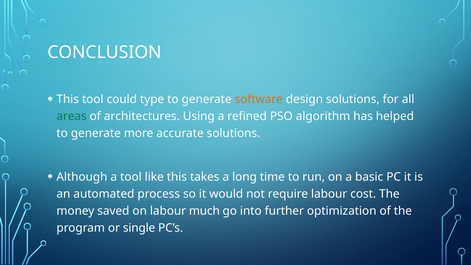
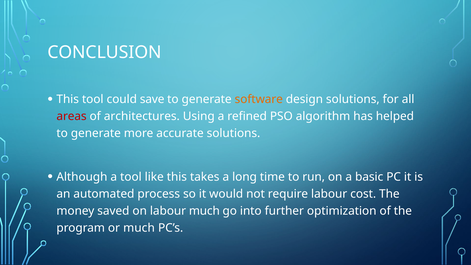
type: type -> save (152, 99)
areas colour: green -> red (72, 116)
or single: single -> much (139, 228)
